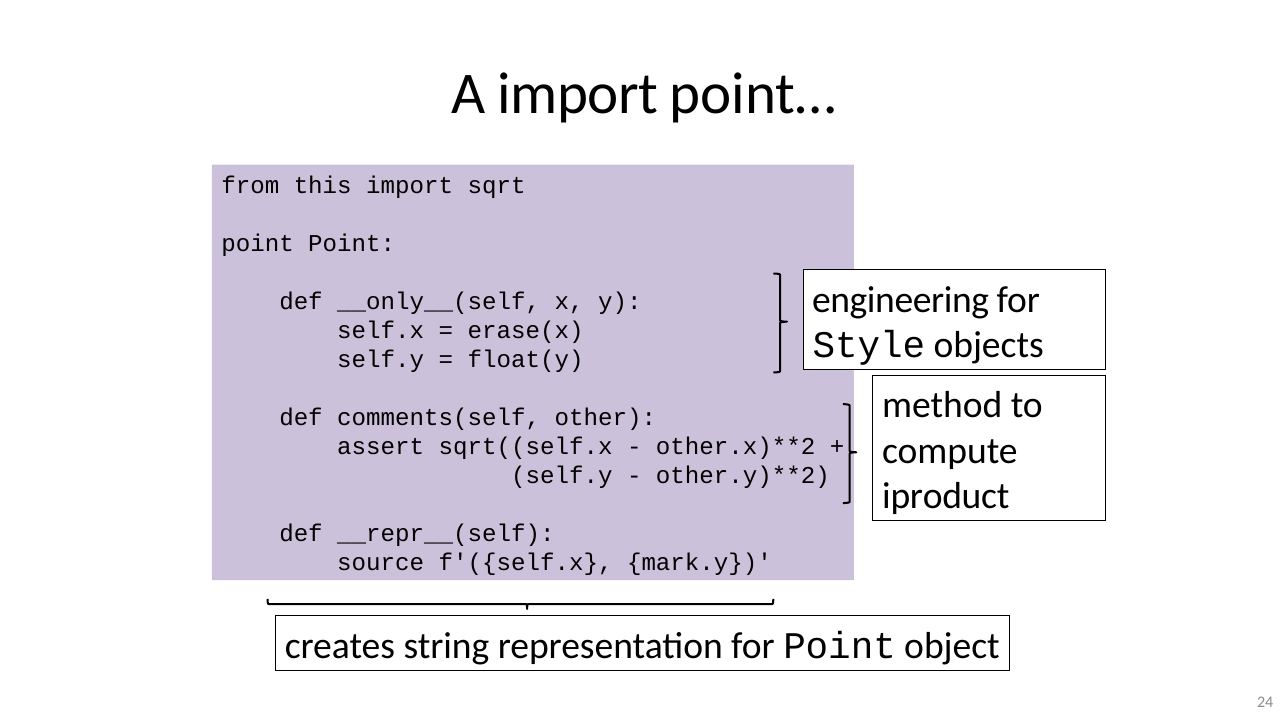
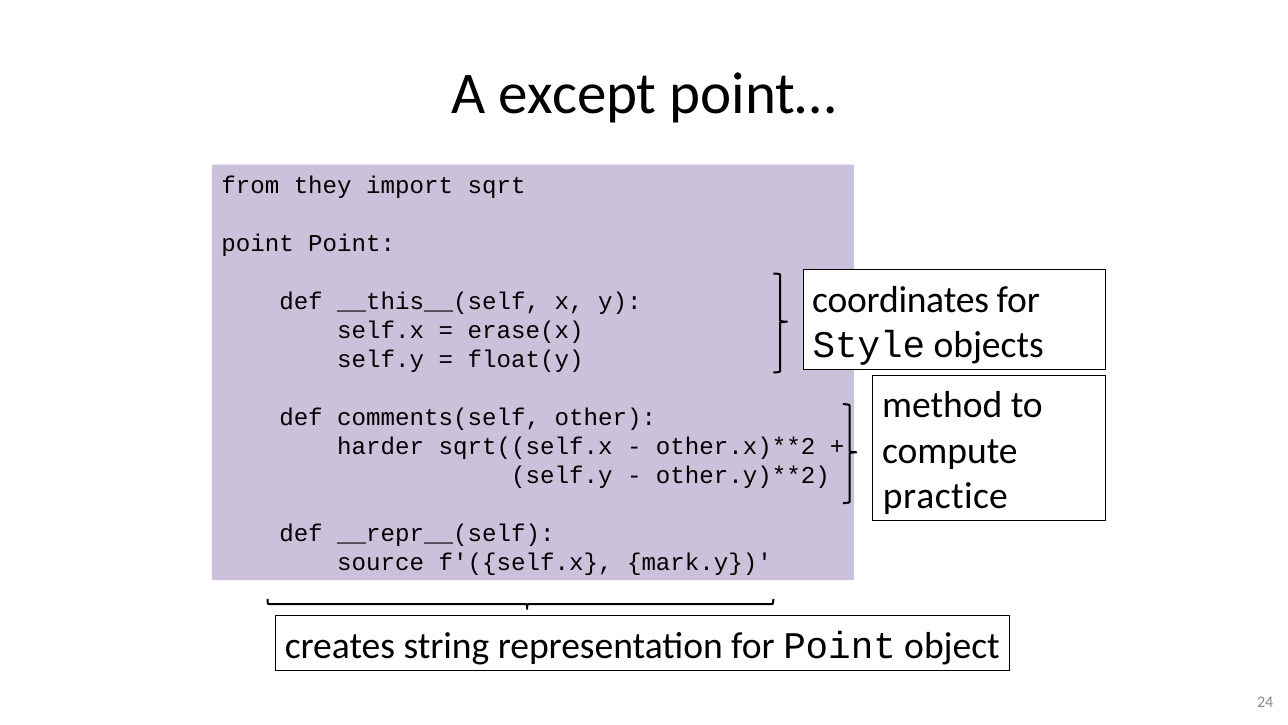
A import: import -> except (578, 94)
this: this -> they (323, 185)
engineering: engineering -> coordinates (901, 300)
__only__(self: __only__(self -> __this__(self (439, 301)
assert: assert -> harder (381, 446)
iproduct: iproduct -> practice (945, 495)
